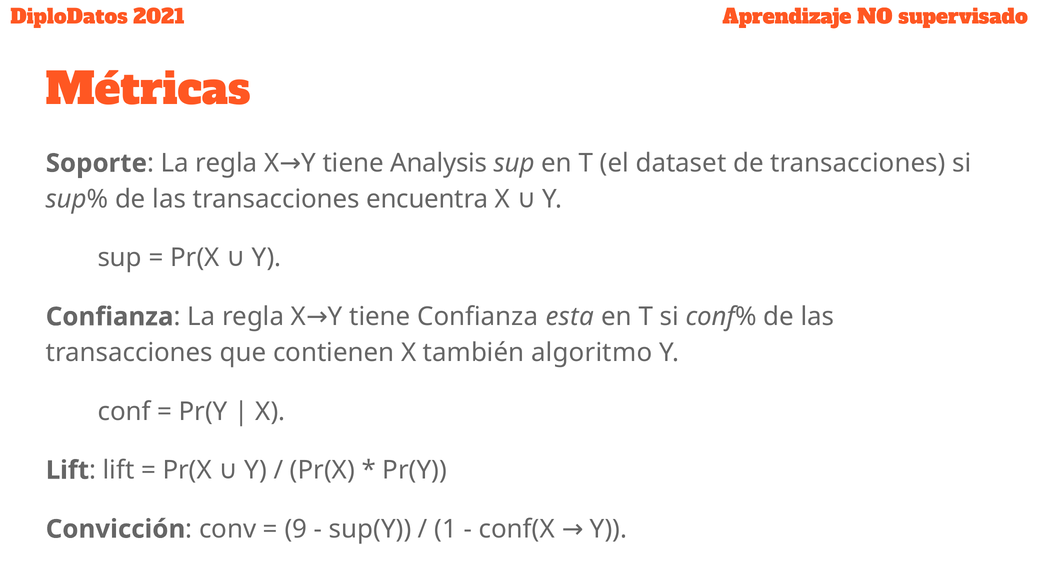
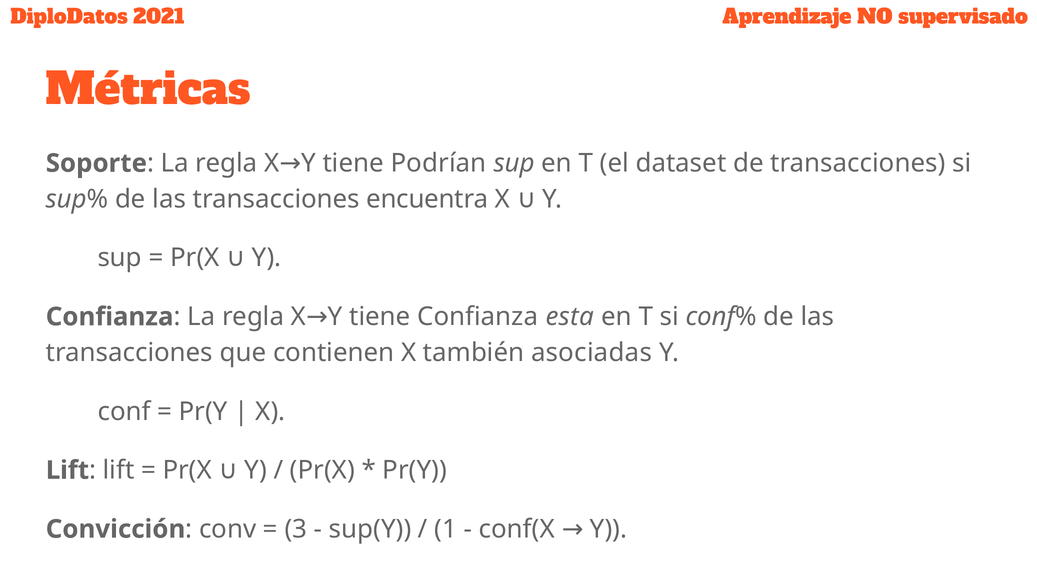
Analysis: Analysis -> Podrían (439, 163)
algoritmo: algoritmo -> asociadas (592, 352)
9: 9 -> 3 (296, 529)
